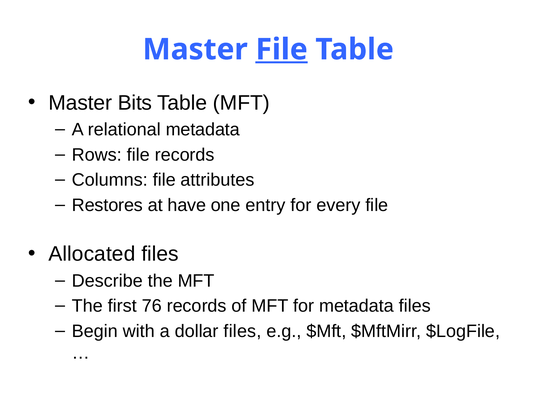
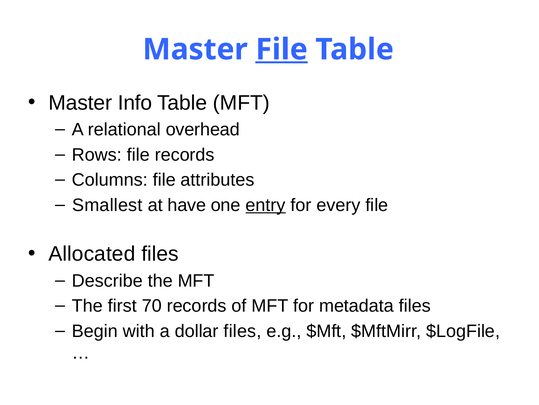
Bits: Bits -> Info (135, 103)
relational metadata: metadata -> overhead (203, 129)
Restores: Restores -> Smallest (107, 205)
entry underline: none -> present (266, 205)
76: 76 -> 70 (152, 305)
